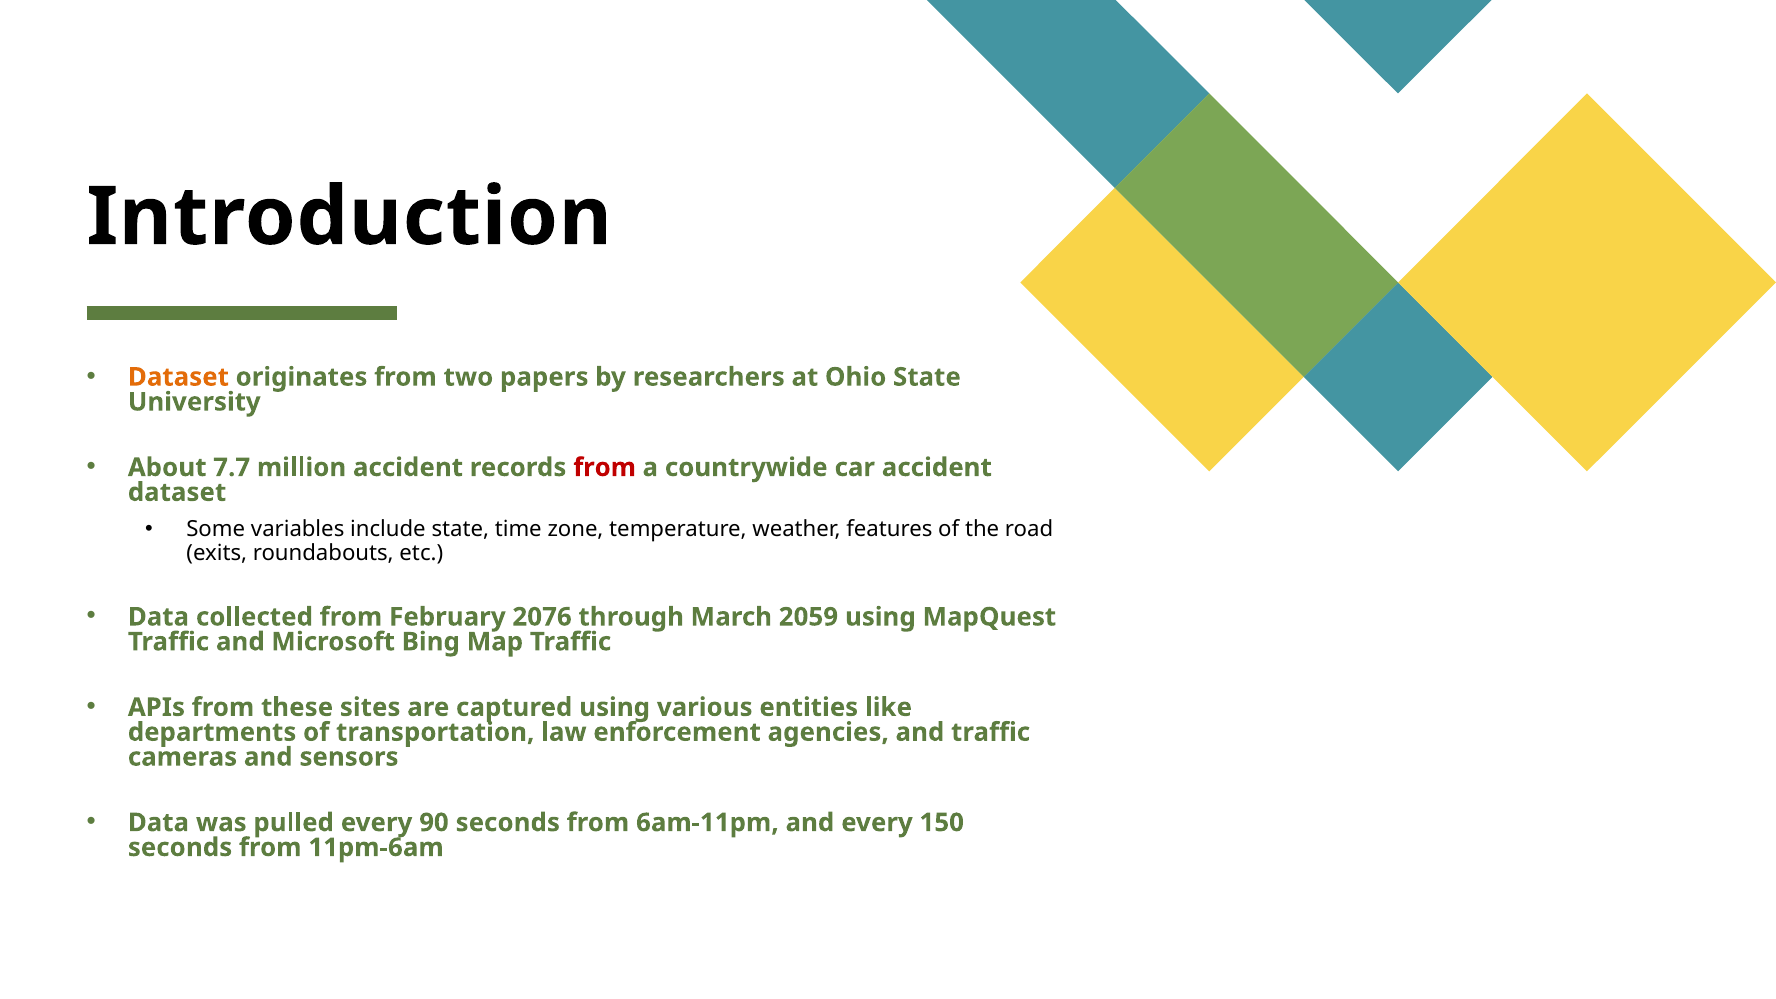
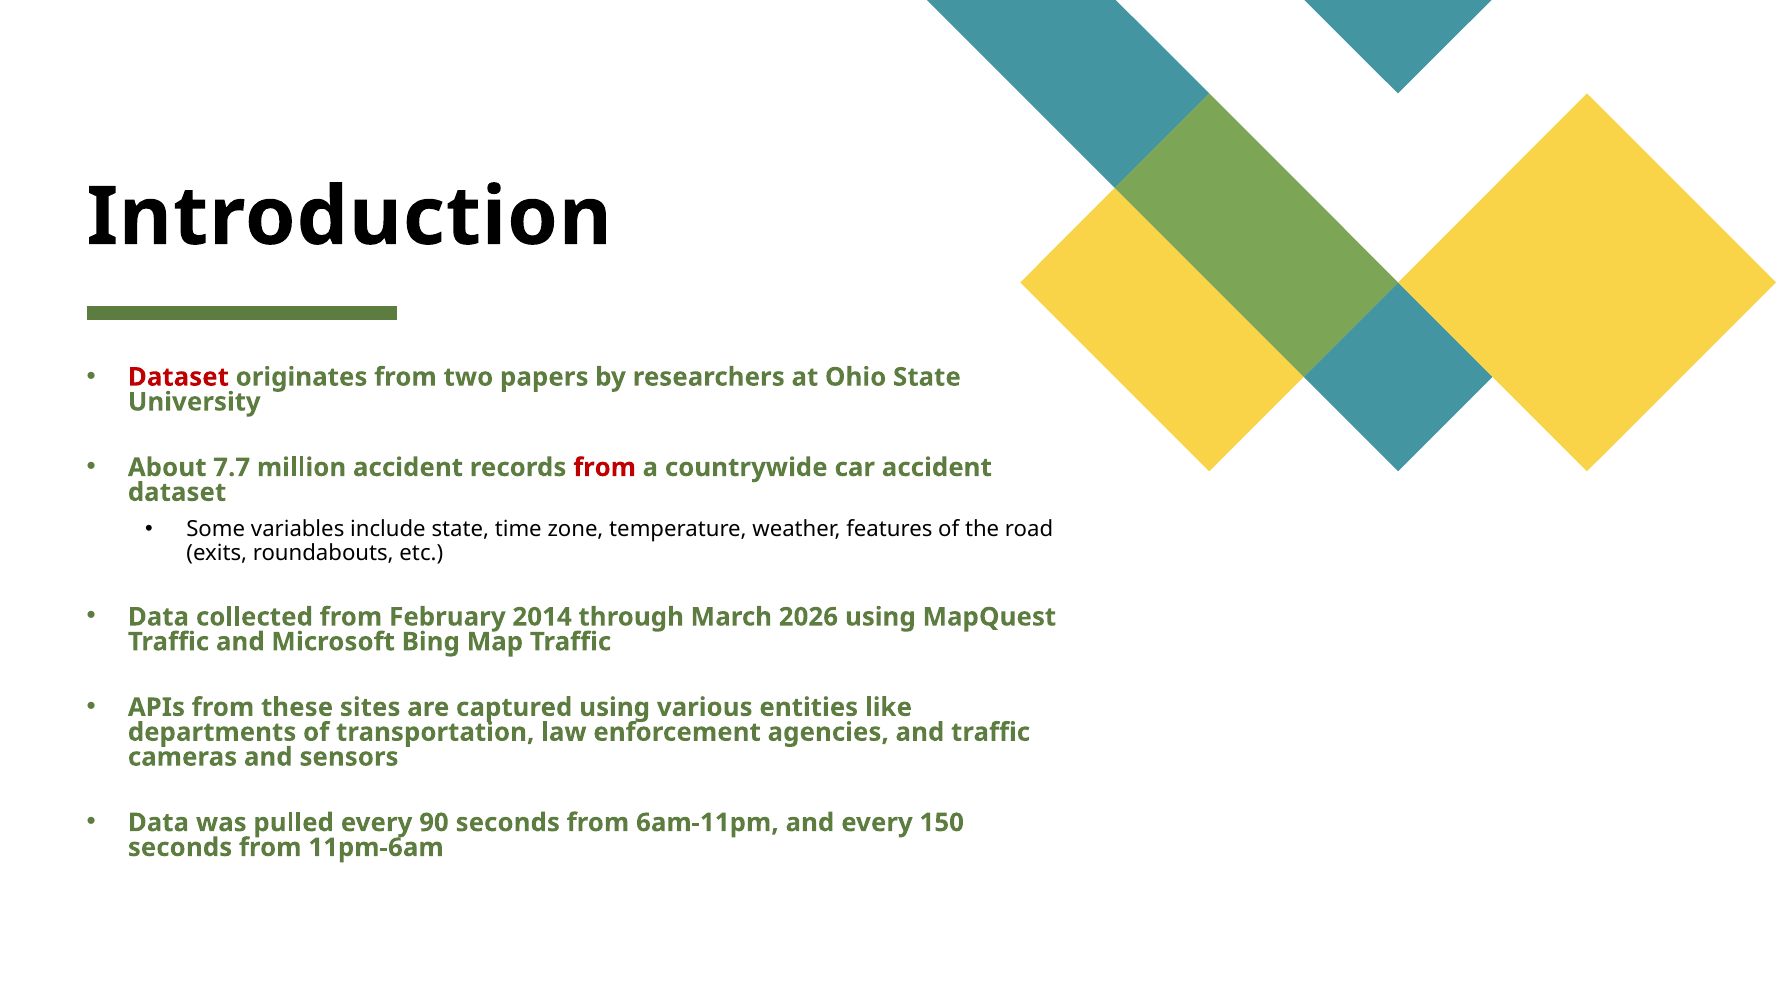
Dataset colour: orange -> red (178, 377)
2076: 2076 -> 2014 (542, 617)
2059: 2059 -> 2026 (808, 617)
